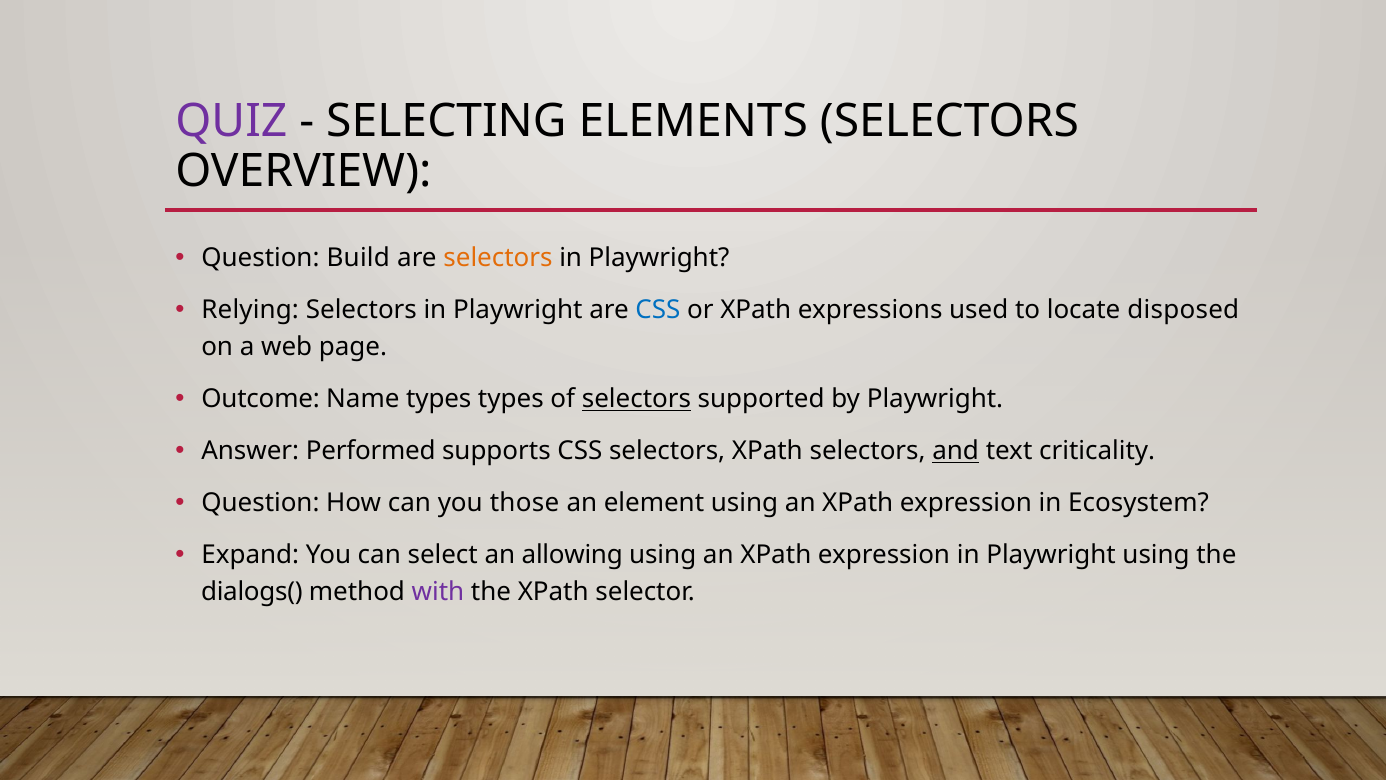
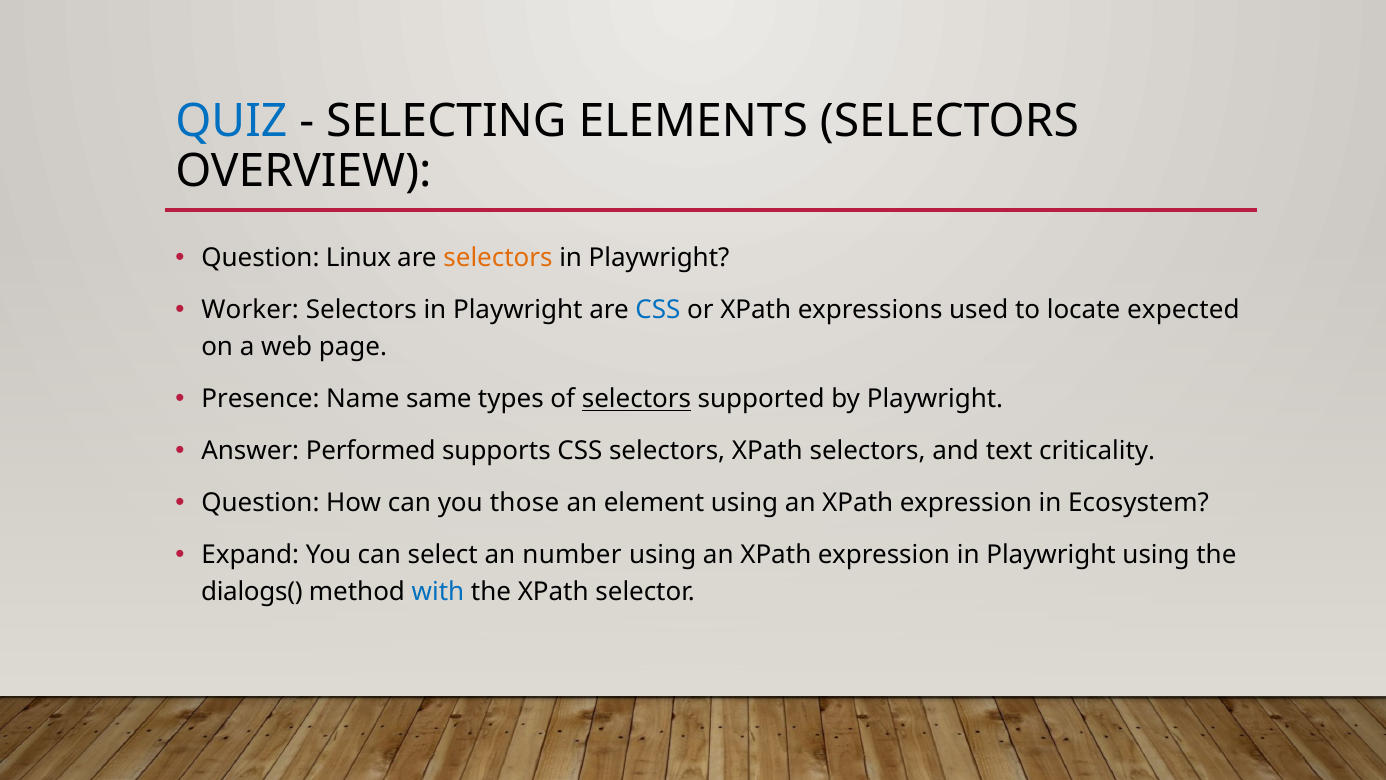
QUIZ colour: purple -> blue (231, 121)
Build: Build -> Linux (358, 258)
Relying: Relying -> Worker (250, 310)
disposed: disposed -> expected (1183, 310)
Outcome: Outcome -> Presence (260, 399)
Name types: types -> same (439, 399)
and underline: present -> none (956, 451)
allowing: allowing -> number (572, 555)
with colour: purple -> blue (438, 592)
